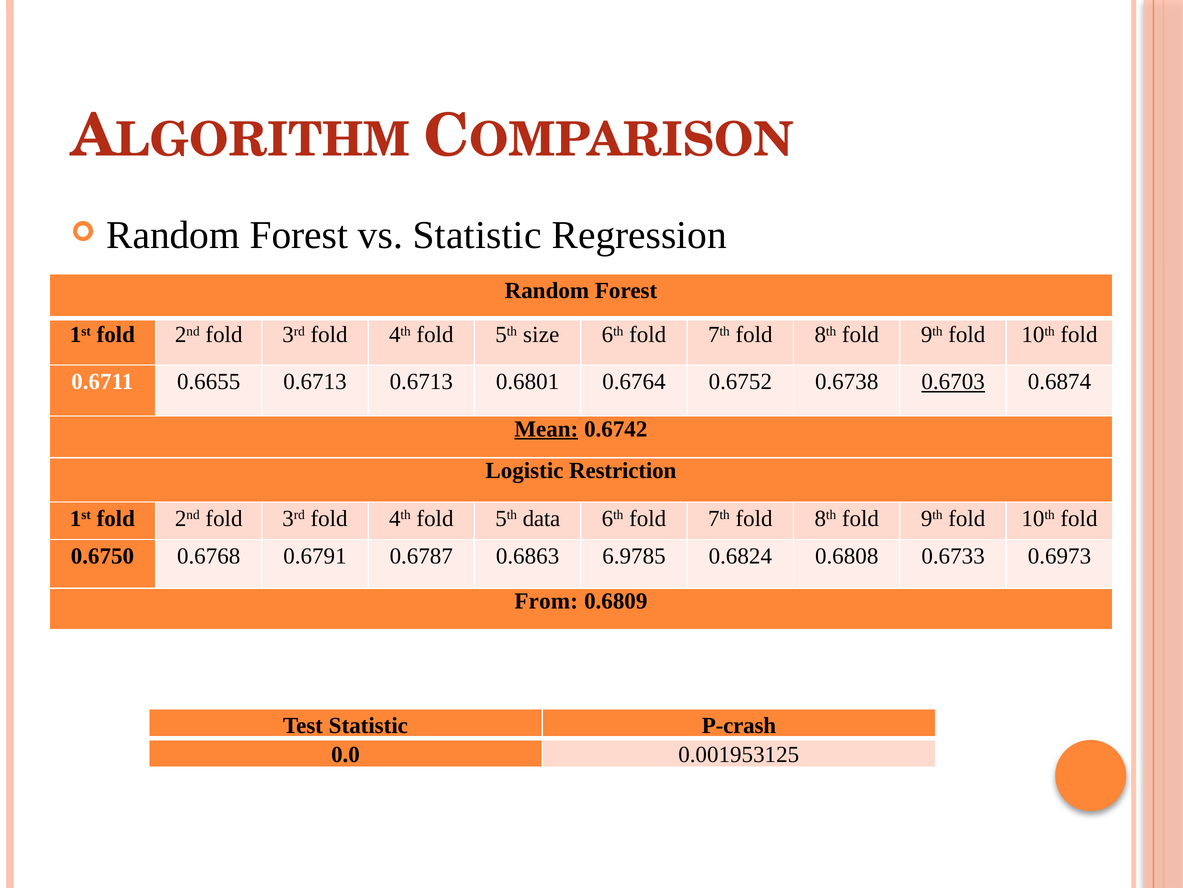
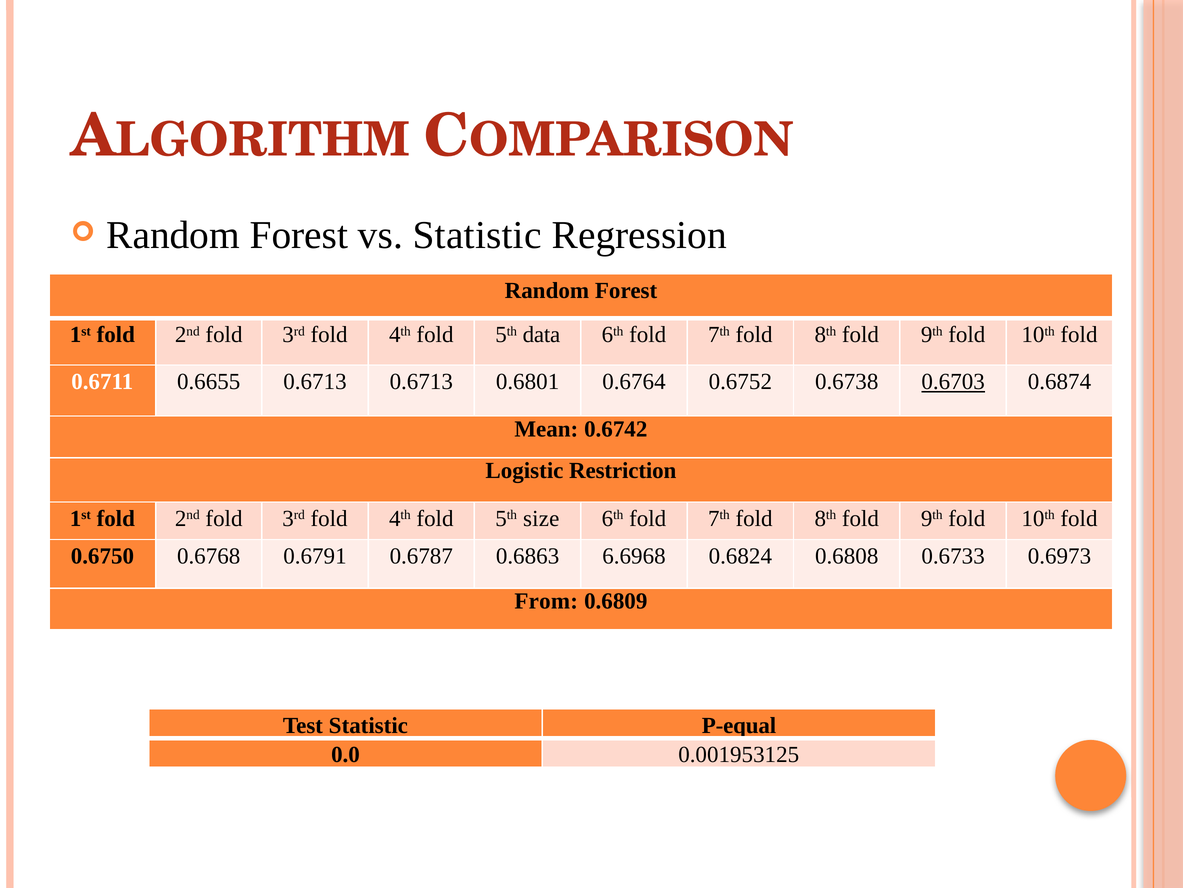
size: size -> data (541, 335)
Mean underline: present -> none (546, 429)
data: data -> size (541, 518)
6.9785: 6.9785 -> 6.6968 (634, 556)
P-crash: P-crash -> P-equal (739, 725)
